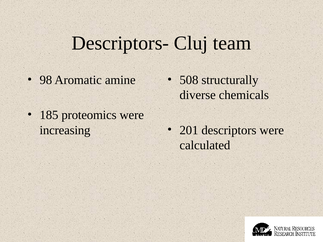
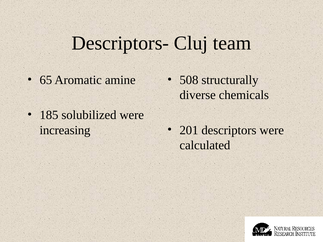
98: 98 -> 65 (46, 80)
proteomics: proteomics -> solubilized (89, 115)
